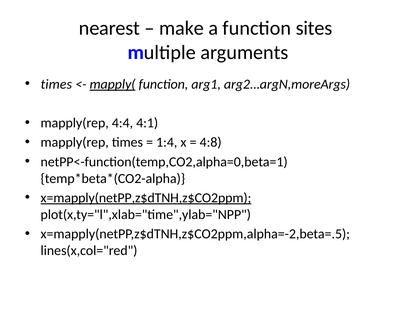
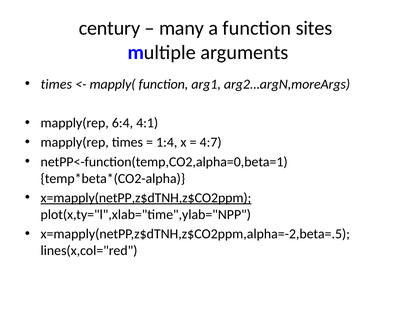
nearest: nearest -> century (109, 28)
make: make -> many (182, 28)
mapply( underline: present -> none (113, 84)
4:4: 4:4 -> 6:4 (122, 123)
4:8: 4:8 -> 4:7 (211, 142)
